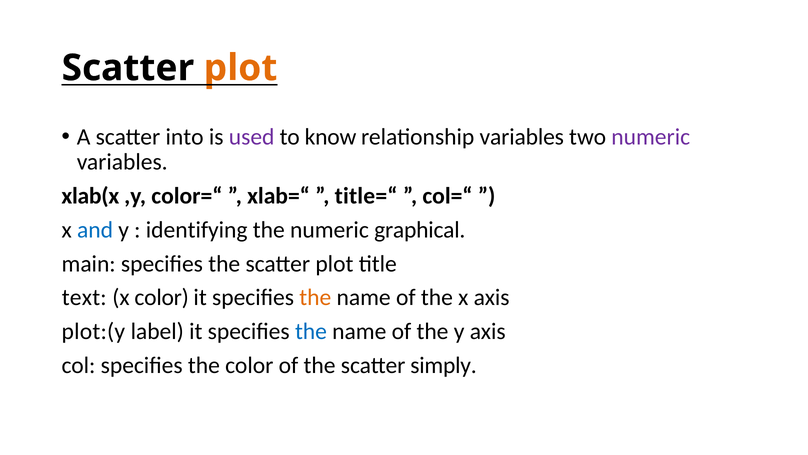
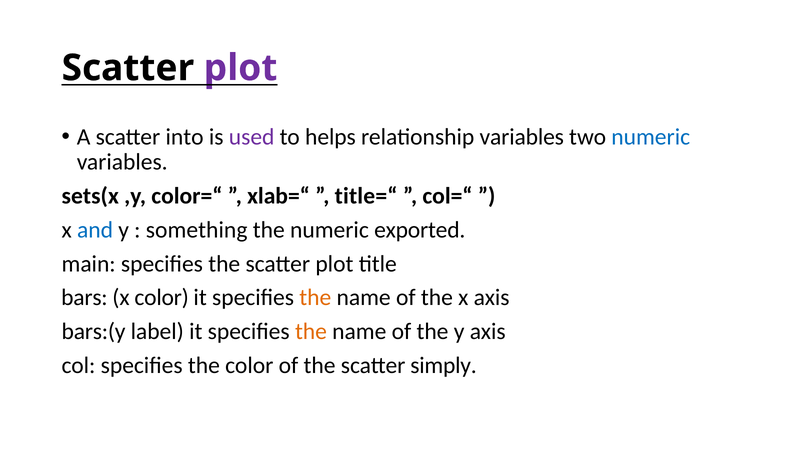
plot colour: orange -> purple (241, 68)
know: know -> helps (330, 137)
numeric colour: purple -> blue (651, 137)
xlab(x: xlab(x -> sets(x (90, 196)
identifying: identifying -> something (197, 230)
graphical: graphical -> exported (420, 230)
text: text -> bars (84, 297)
plot:(y: plot:(y -> bars:(y (94, 331)
the colour: blue -> orange (311, 331)
